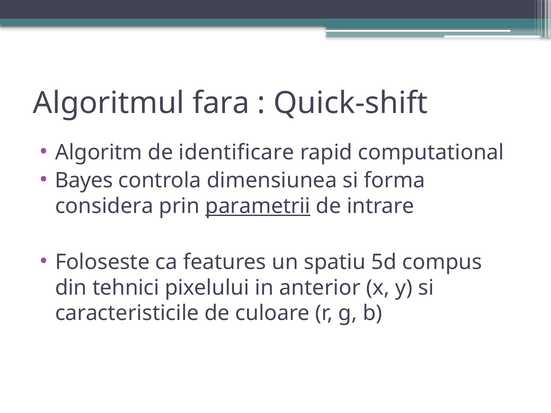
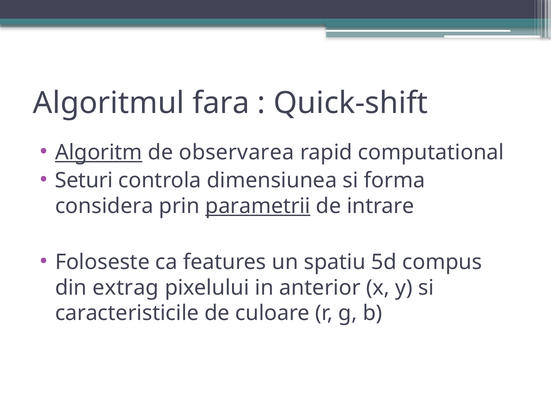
Algoritm underline: none -> present (99, 153)
identificare: identificare -> observarea (236, 153)
Bayes: Bayes -> Seturi (84, 181)
tehnici: tehnici -> extrag (126, 288)
